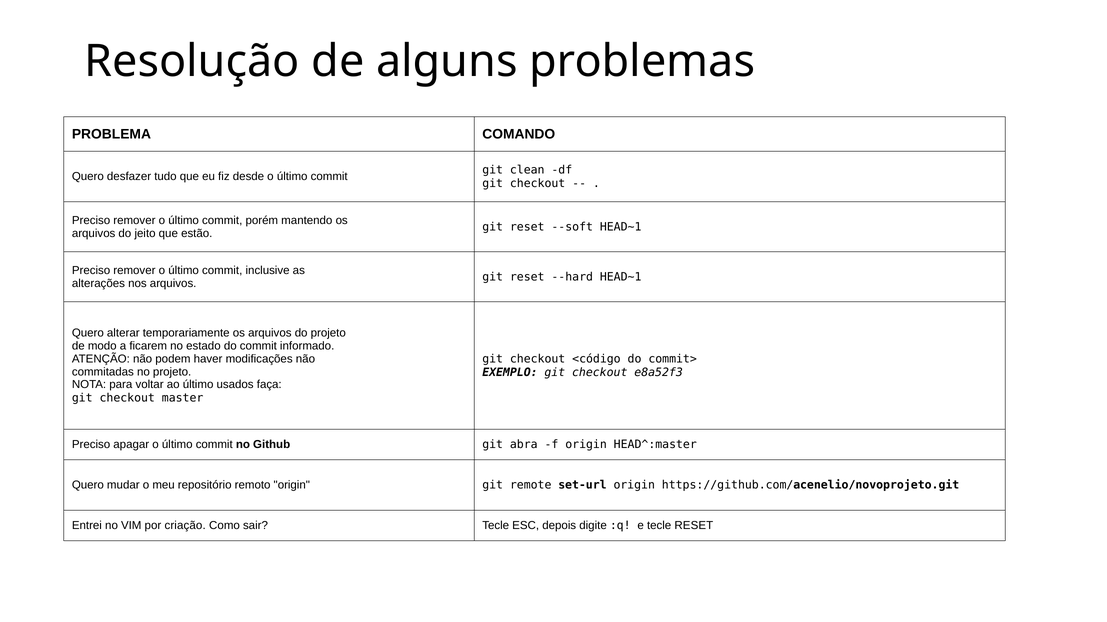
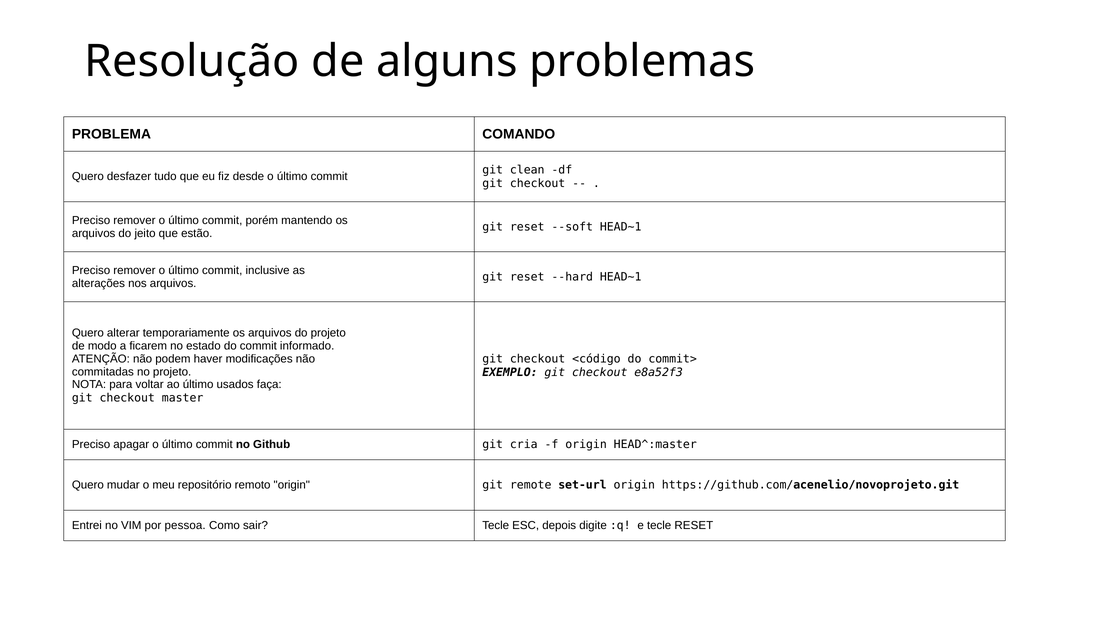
abra: abra -> cria (524, 445)
criação: criação -> pessoa (185, 526)
